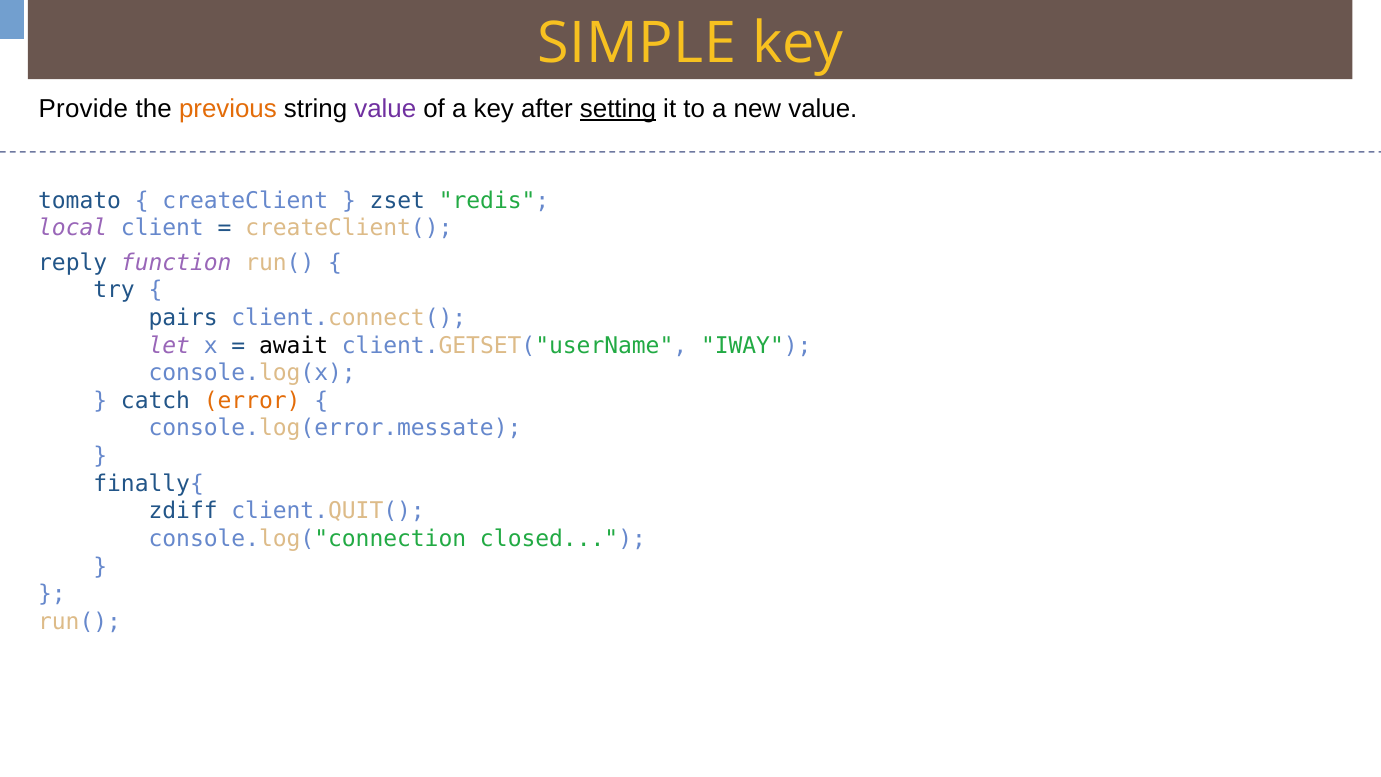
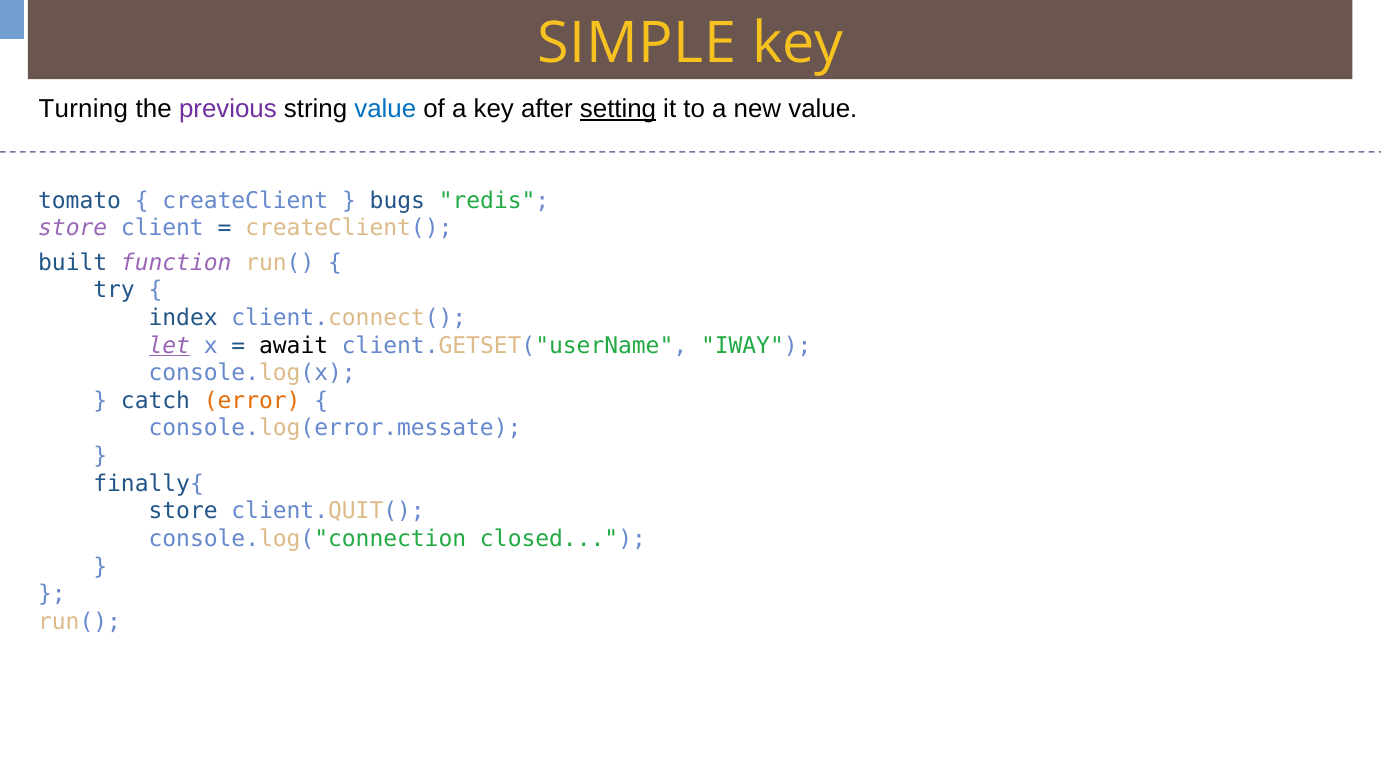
Provide: Provide -> Turning (83, 109)
previous colour: orange -> purple (228, 109)
value colour: purple -> blue (385, 109)
zset: zset -> bugs (397, 201)
local: local -> store (73, 228)
reply: reply -> built (73, 263)
pairs: pairs -> index (183, 318)
let underline: none -> present (169, 345)
zdiff: zdiff -> store (183, 511)
